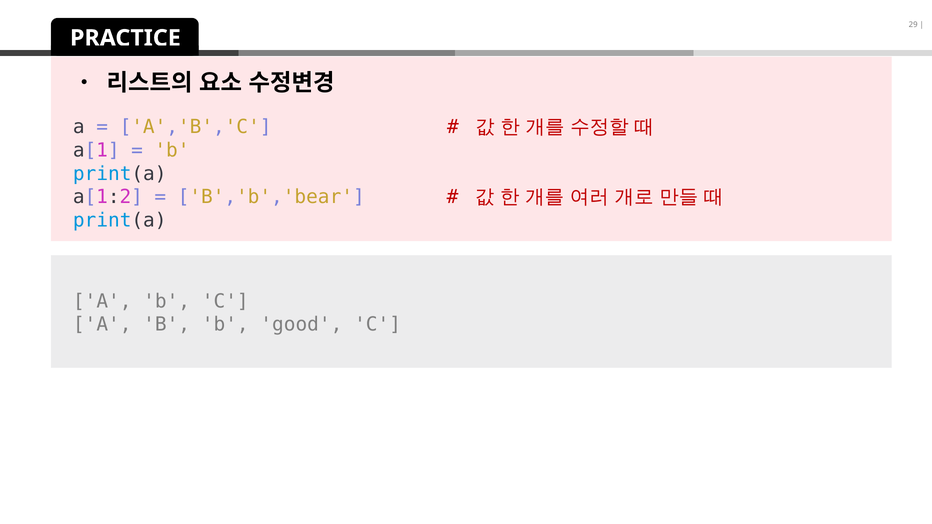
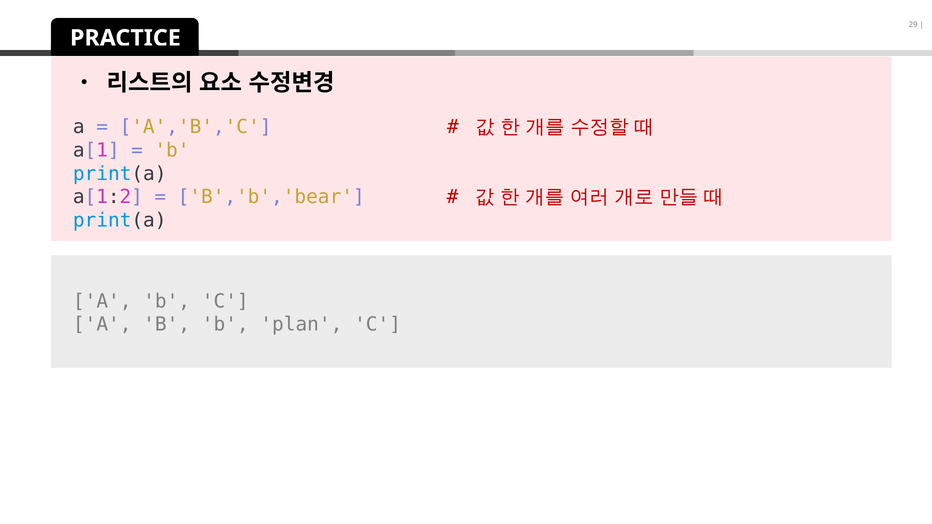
good: good -> plan (301, 325)
